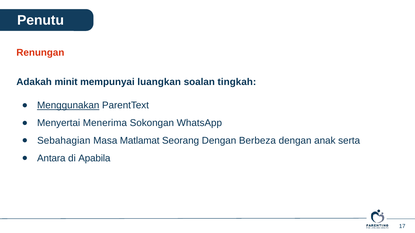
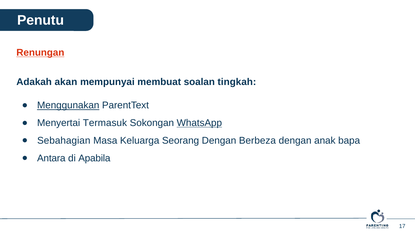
Renungan underline: none -> present (40, 53)
minit: minit -> akan (66, 82)
luangkan: luangkan -> membuat (159, 82)
Menerima: Menerima -> Termasuk (105, 123)
WhatsApp underline: none -> present (199, 123)
Matlamat: Matlamat -> Keluarga (140, 141)
serta: serta -> bapa (349, 141)
